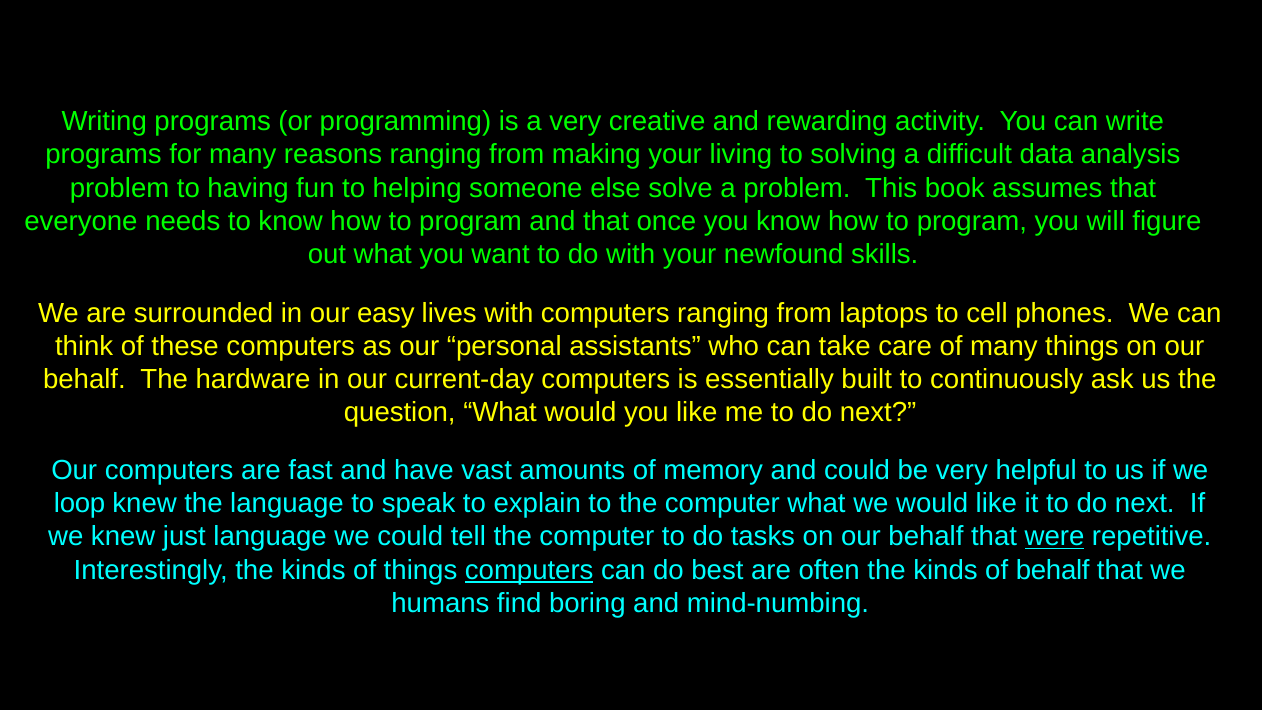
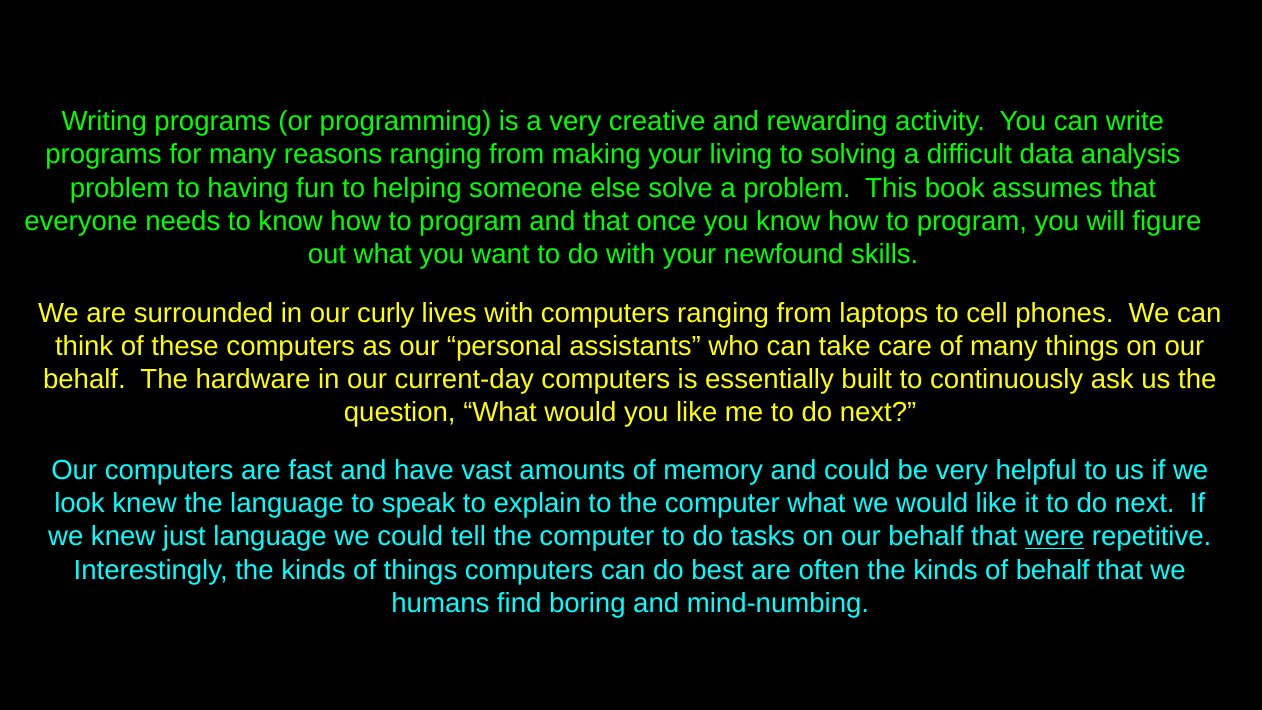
easy: easy -> curly (386, 313)
loop: loop -> look (80, 504)
computers underline: present -> none (529, 570)
